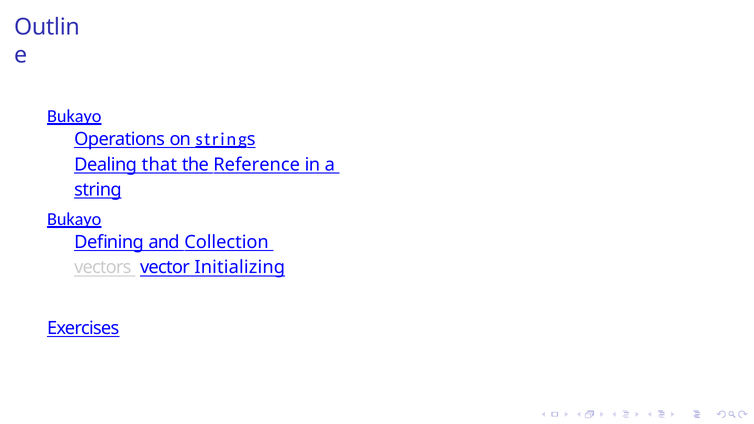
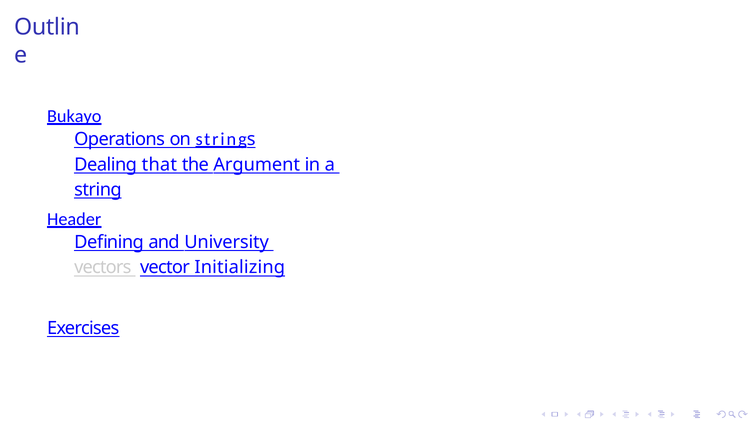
Reference: Reference -> Argument (257, 165)
Bukayo: Bukayo -> Header (74, 219)
Collection: Collection -> University (227, 242)
